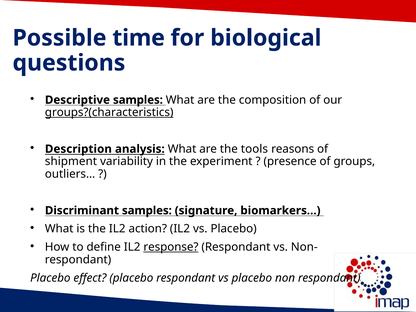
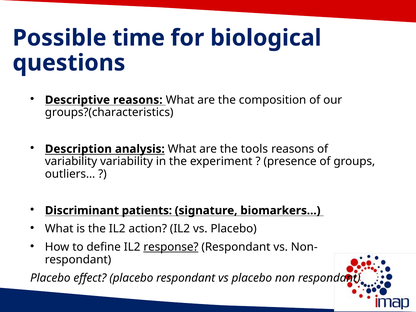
Descriptive samples: samples -> reasons (138, 100)
groups?(characteristics underline: present -> none (109, 112)
shipment: shipment -> variability (71, 162)
Discriminant samples: samples -> patients (147, 211)
